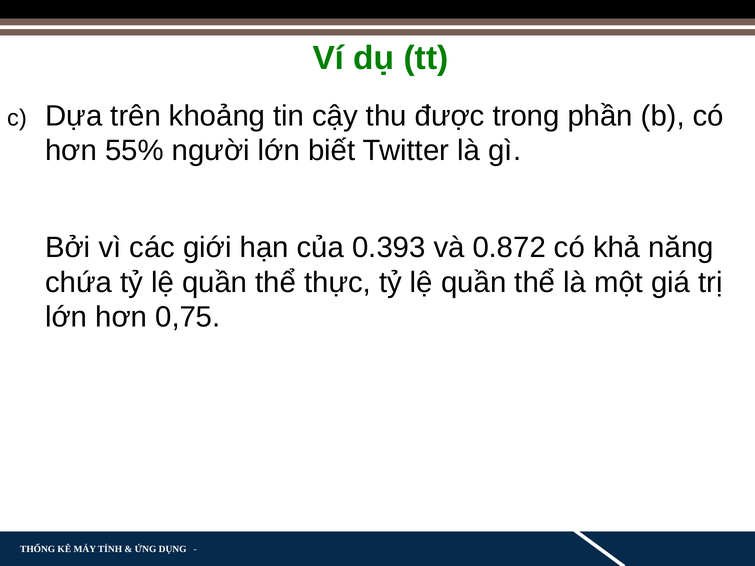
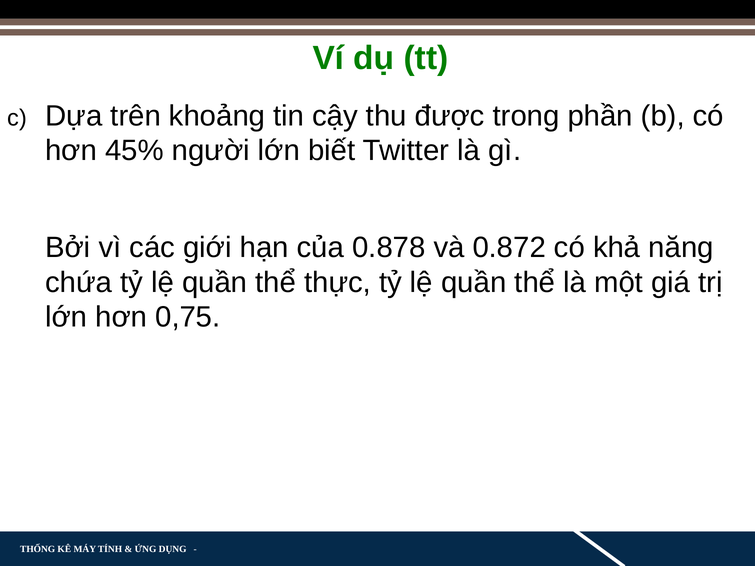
55%: 55% -> 45% (134, 151)
0.393: 0.393 -> 0.878 (389, 248)
